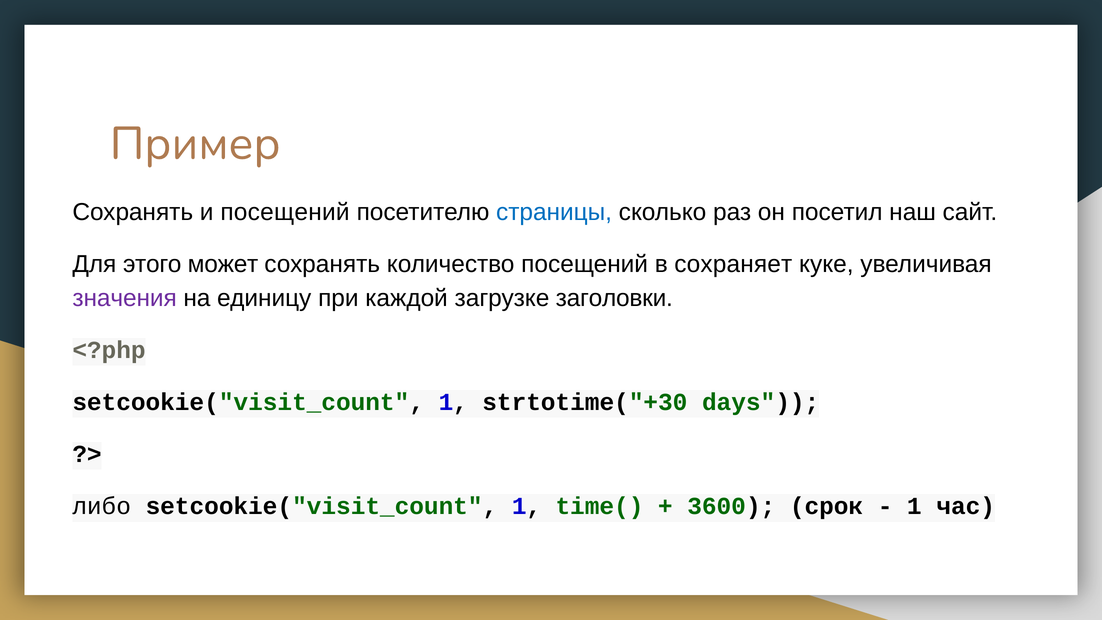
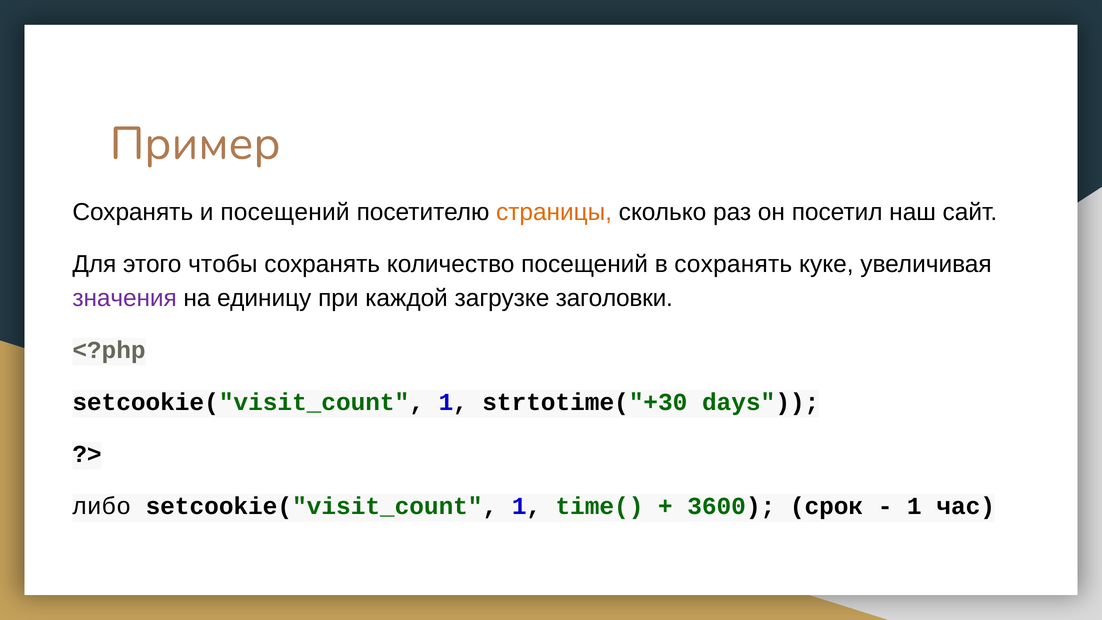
страницы colour: blue -> orange (554, 212)
может: может -> чтобы (223, 264)
в сохраняет: сохраняет -> сохранять (733, 264)
